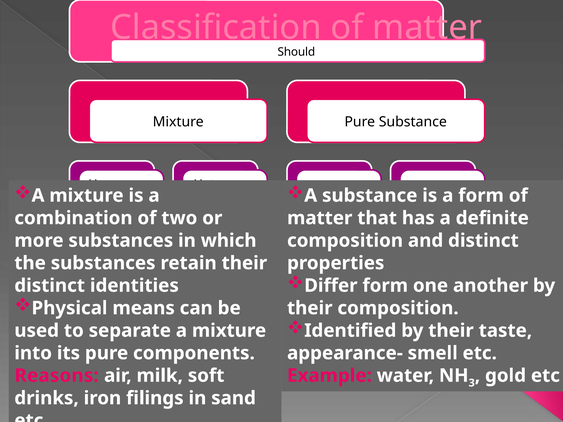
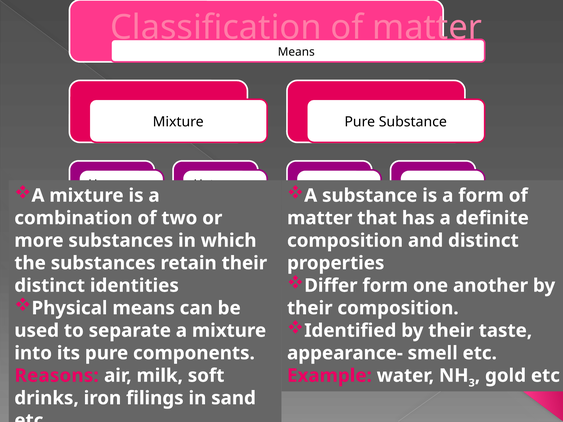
Should: Should -> Means (296, 52)
